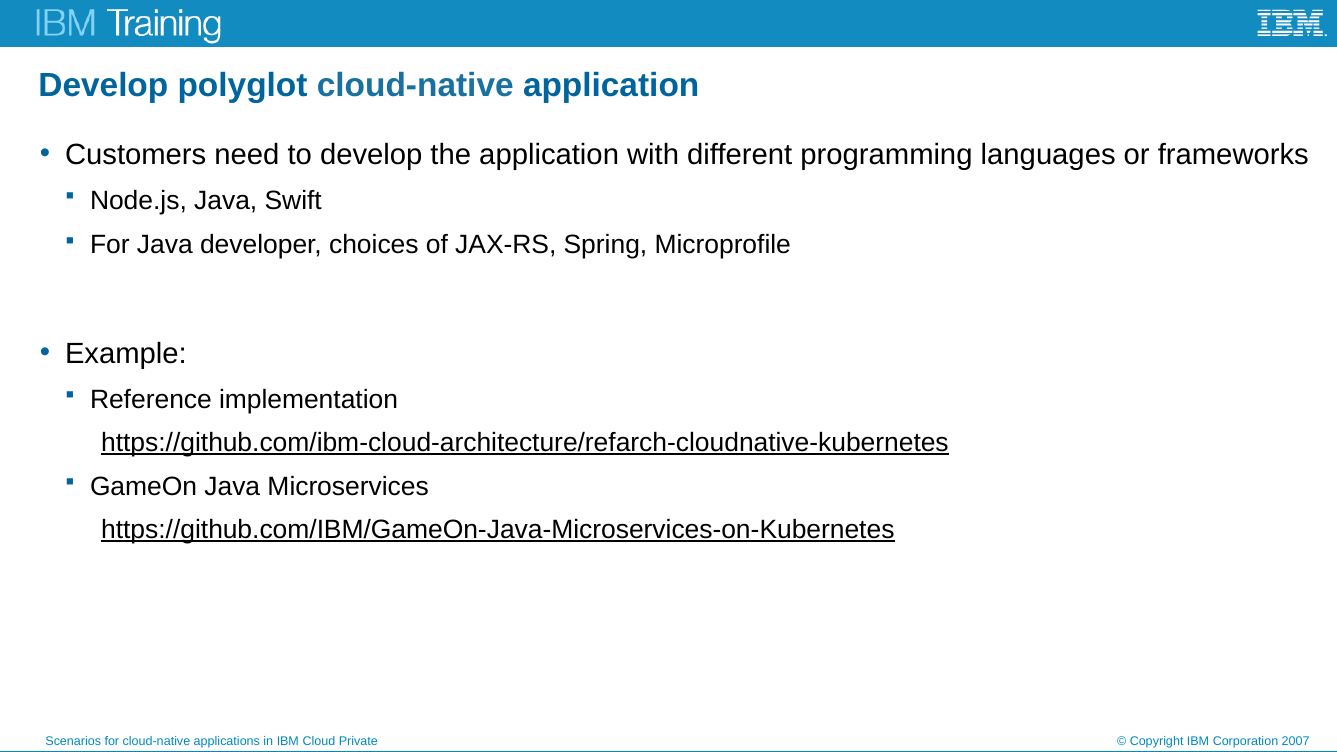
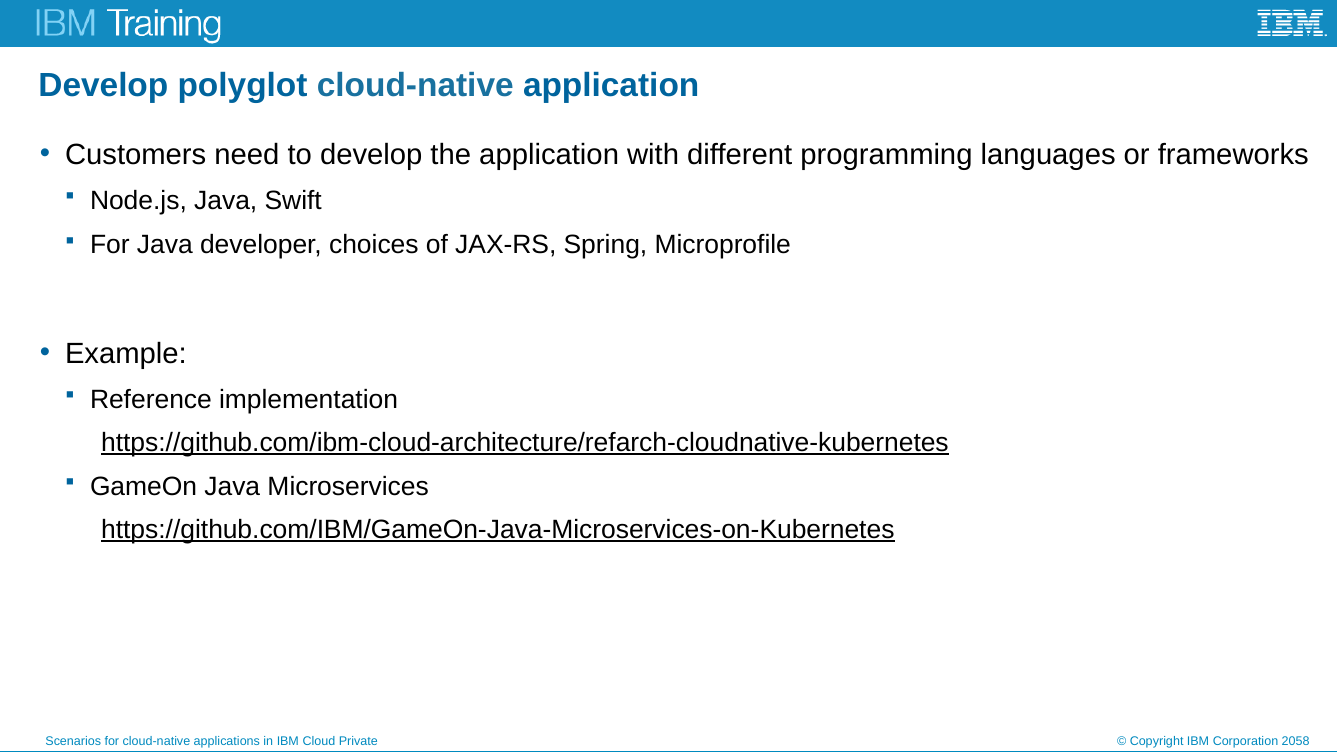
2007: 2007 -> 2058 (1296, 741)
